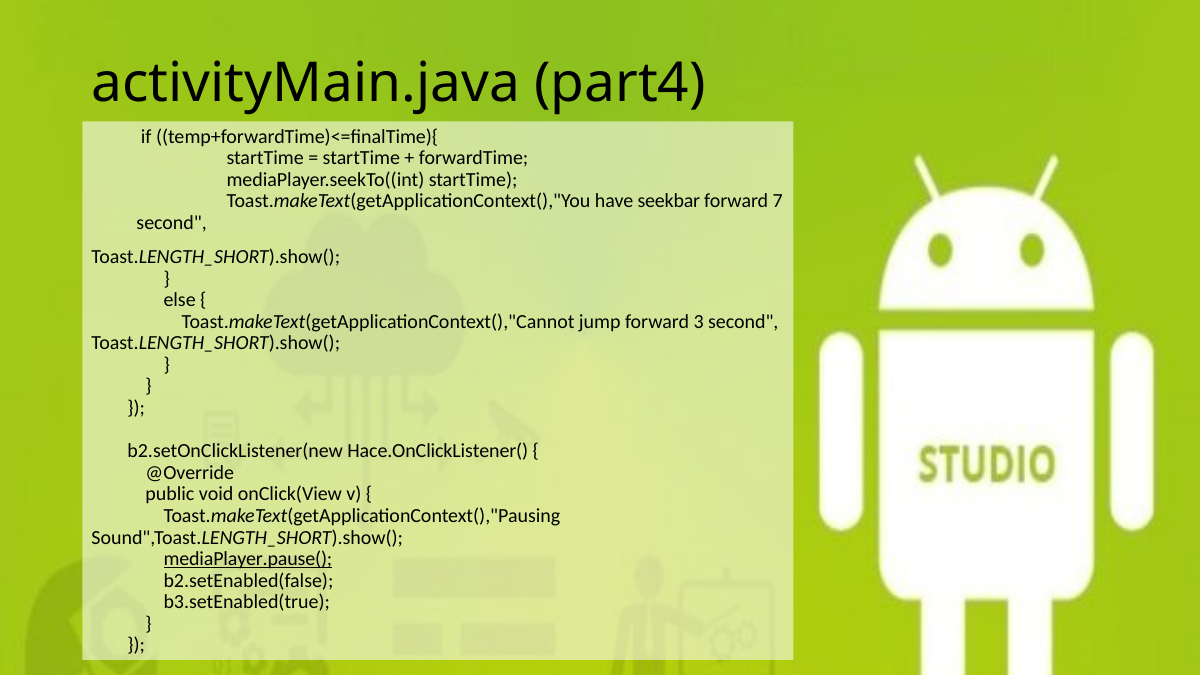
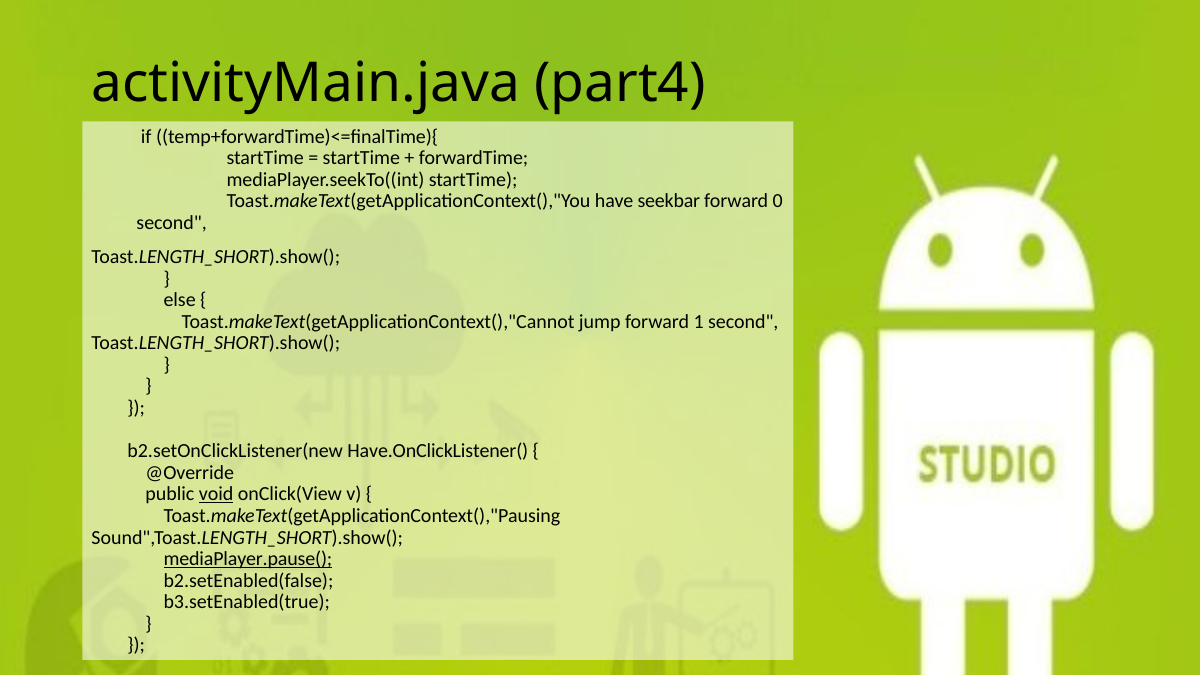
7: 7 -> 0 (778, 201)
3: 3 -> 1 (699, 322)
Hace.OnClickListener(: Hace.OnClickListener( -> Have.OnClickListener( (438, 451)
void underline: none -> present (216, 494)
